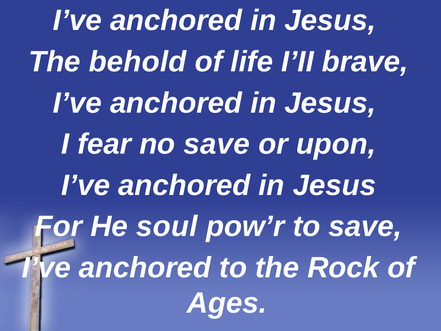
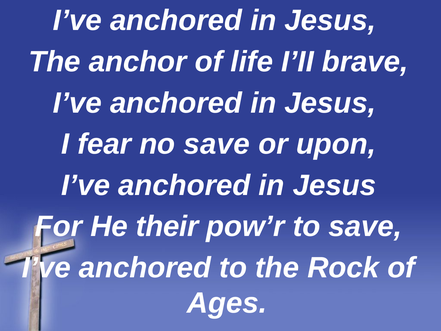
behold: behold -> anchor (138, 62)
soul: soul -> their (167, 226)
